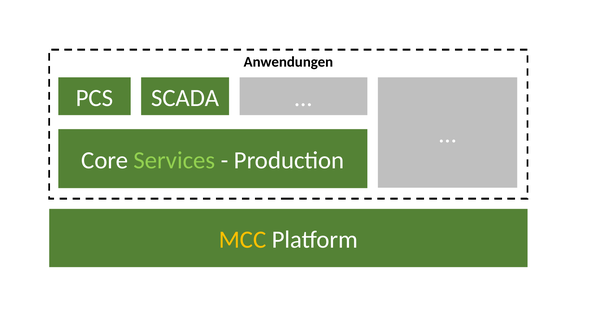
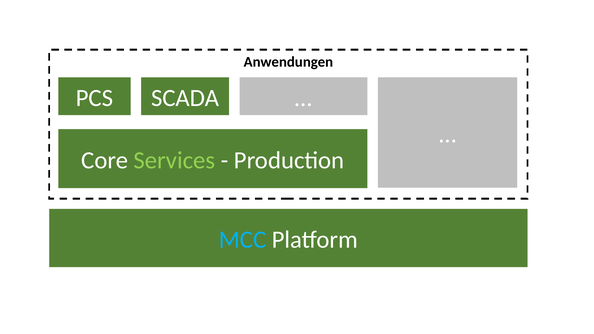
MCC colour: yellow -> light blue (243, 240)
